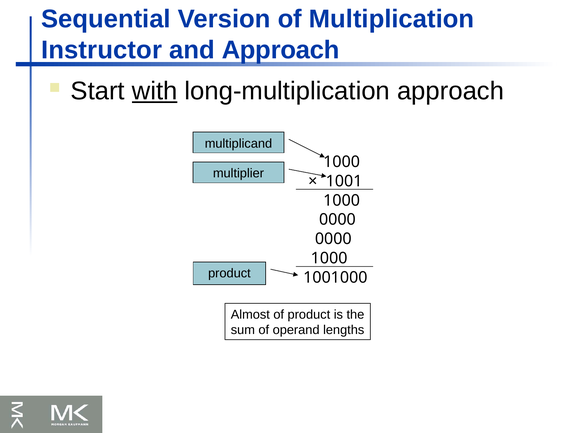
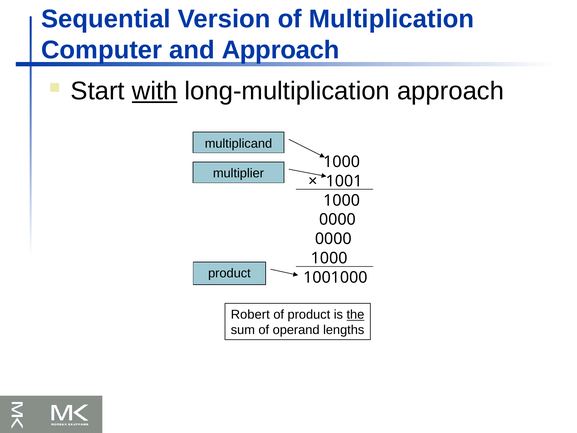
Instructor: Instructor -> Computer (102, 50)
Almost: Almost -> Robert (250, 315)
the underline: none -> present (355, 315)
